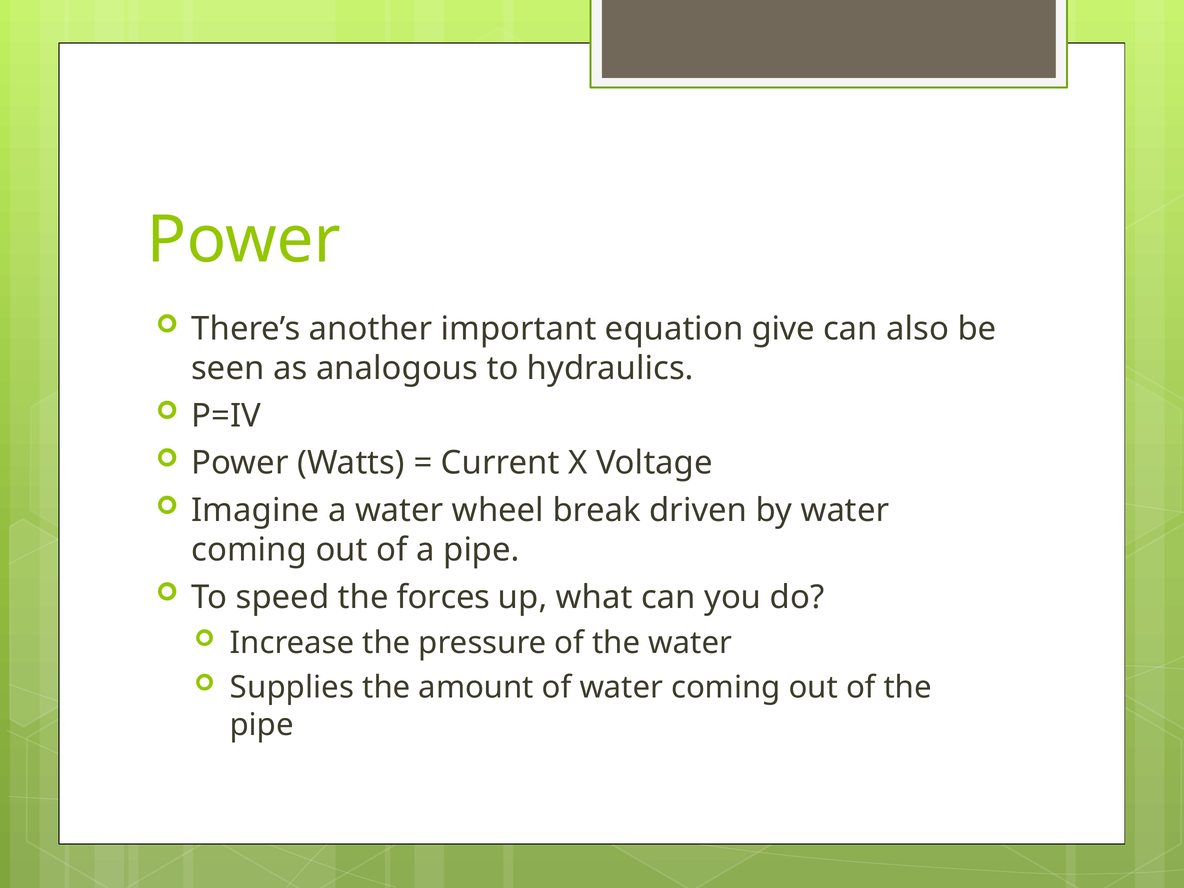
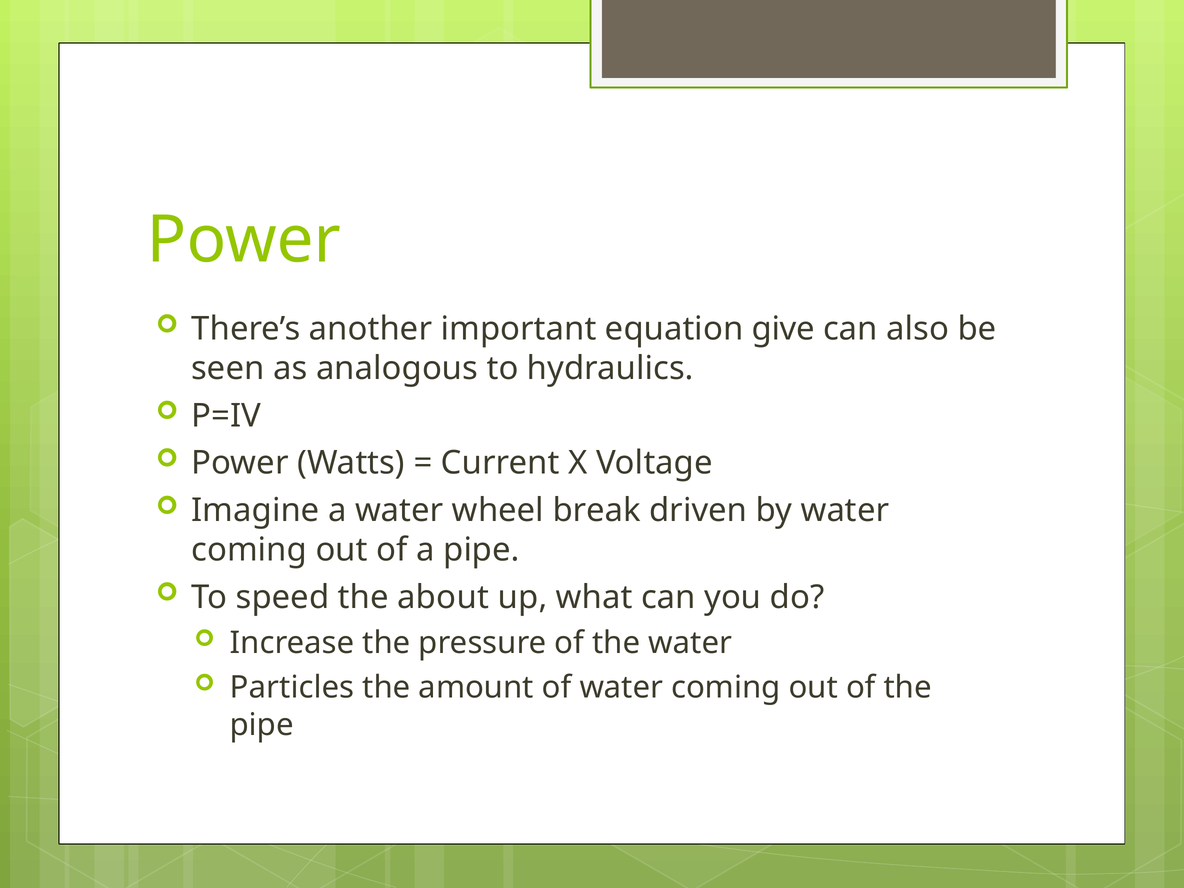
forces: forces -> about (443, 597)
Supplies: Supplies -> Particles (292, 688)
